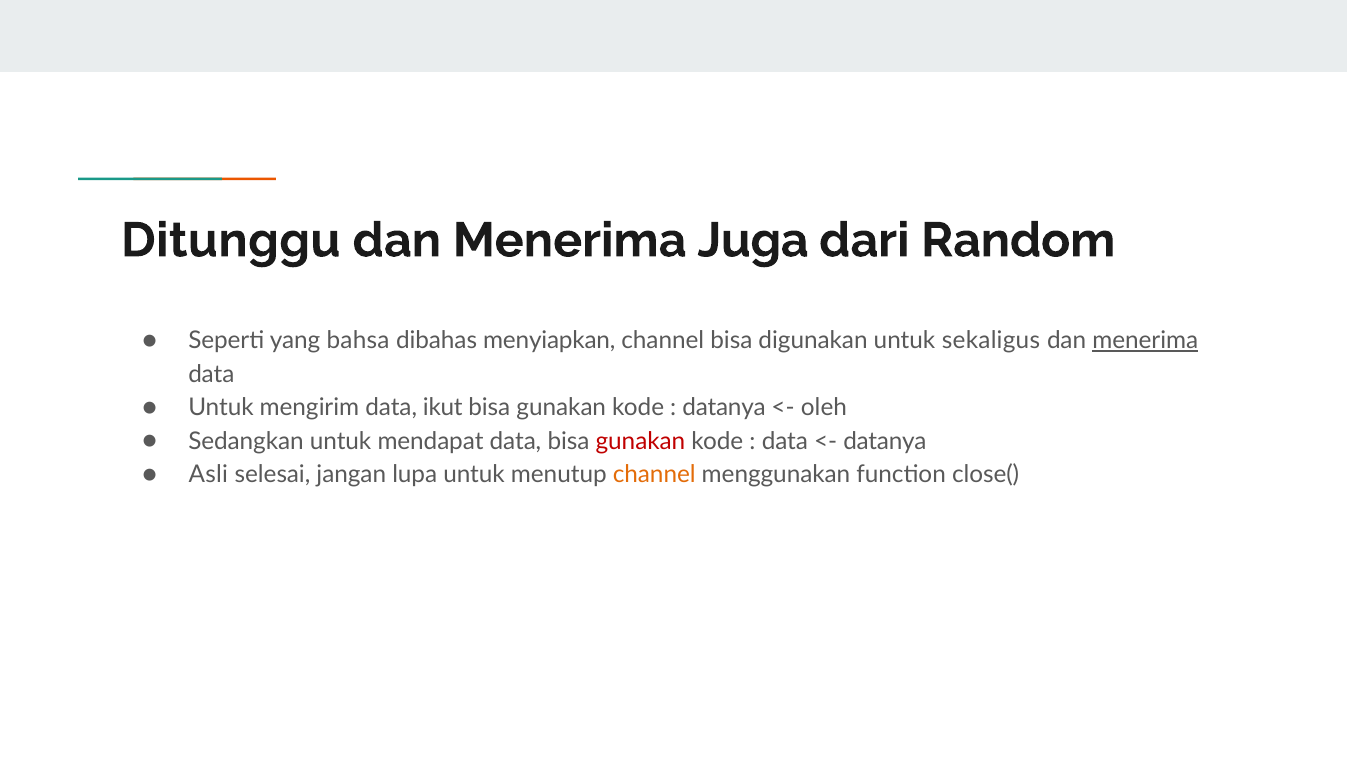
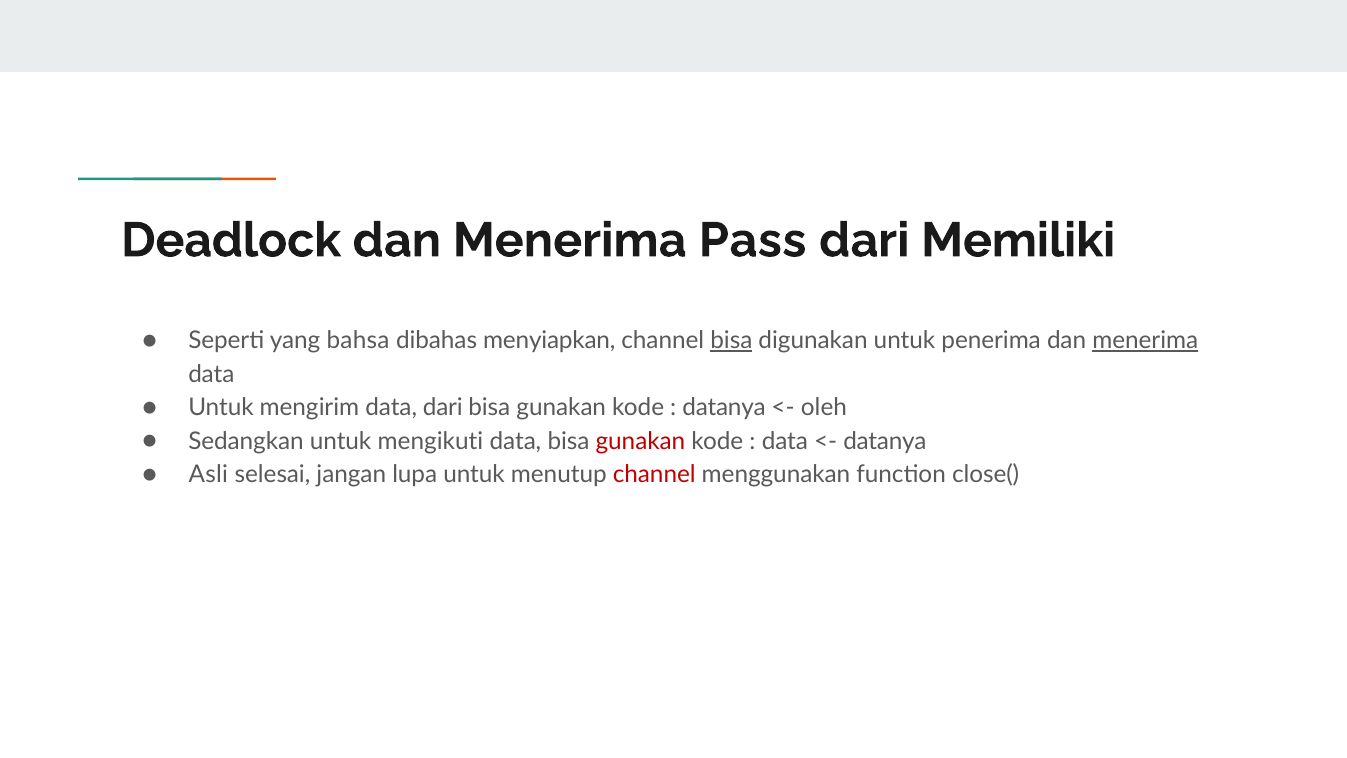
Ditunggu: Ditunggu -> Deadlock (231, 240)
Juga: Juga -> Pass (753, 240)
Random: Random -> Memiliki (1018, 240)
bisa underline: none -> present (731, 340)
sekaligus: sekaligus -> penerima (991, 340)
data ikut: ikut -> dari (443, 408)
mendapat: mendapat -> mengikuti (430, 441)
channel colour: orange -> red (654, 475)
